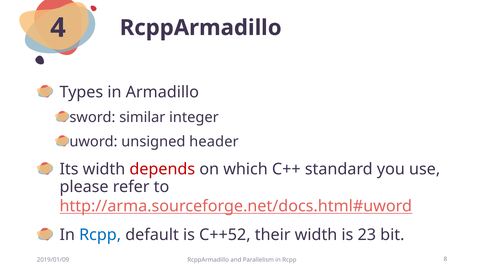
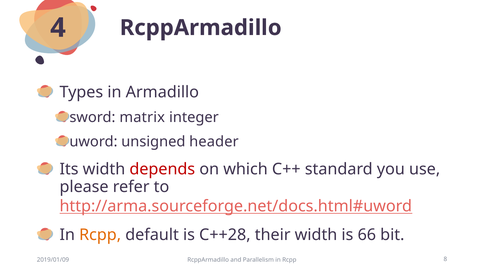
similar: similar -> matrix (142, 117)
Rcpp colour: blue -> orange (100, 235)
C++52: C++52 -> C++28 (225, 235)
23: 23 -> 66 (367, 235)
